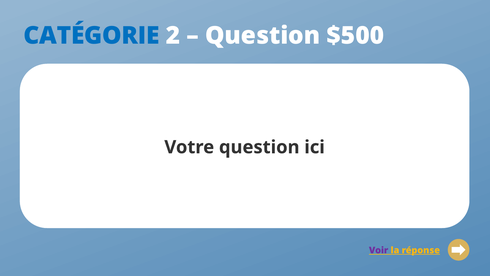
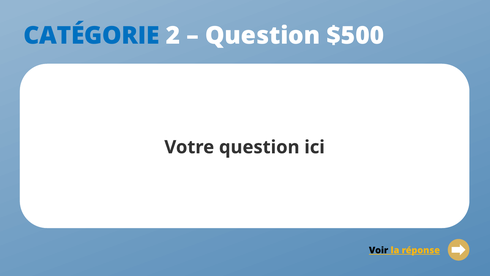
Voir colour: purple -> black (379, 250)
